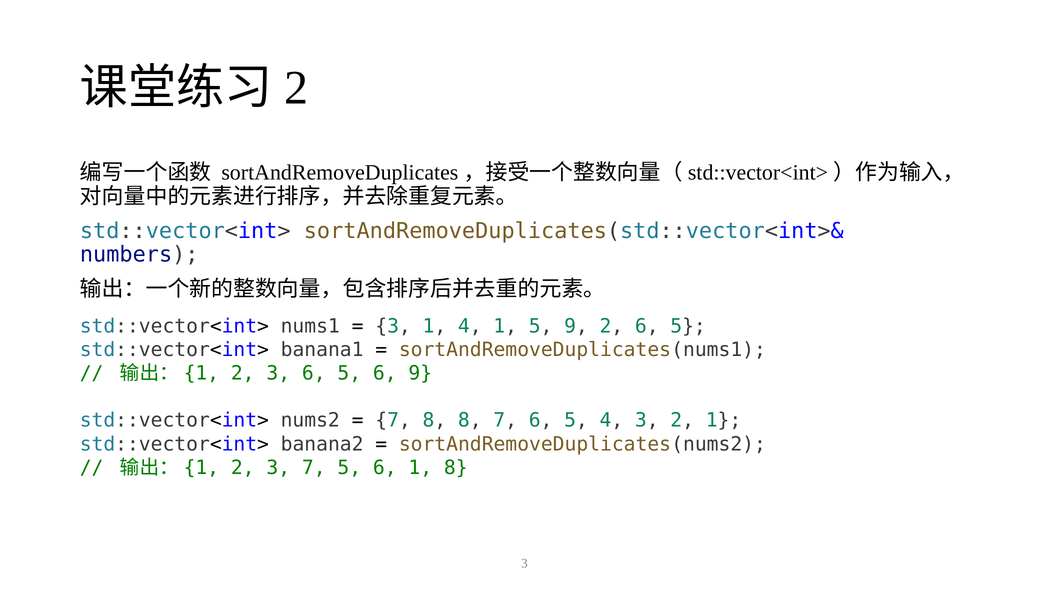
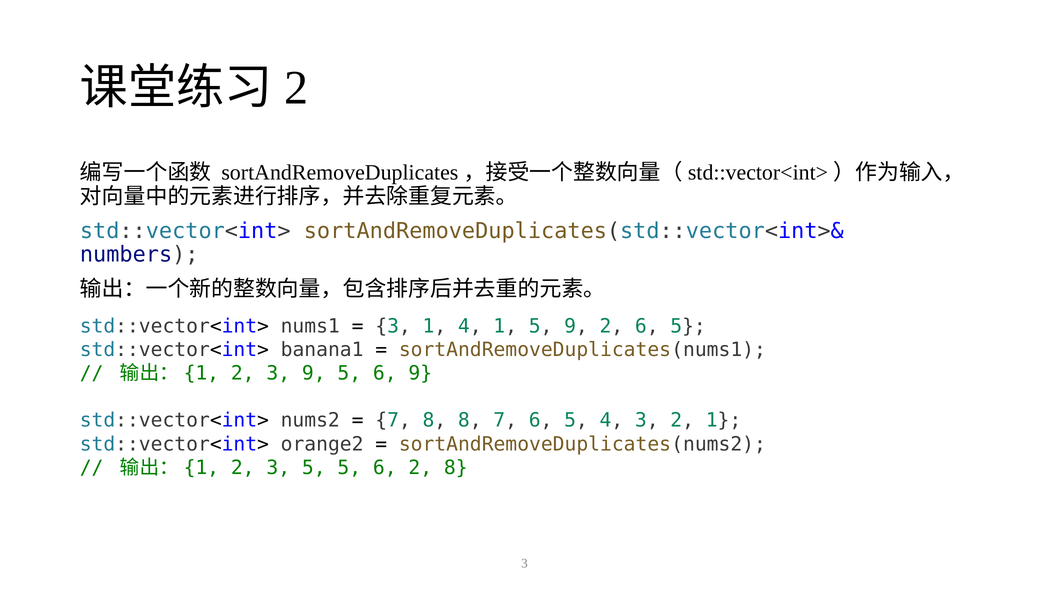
3 6: 6 -> 9 (314, 373)
banana2: banana2 -> orange2 (322, 444)
3 7: 7 -> 5 (314, 468)
6 1: 1 -> 2 (420, 468)
